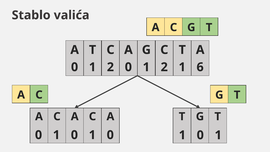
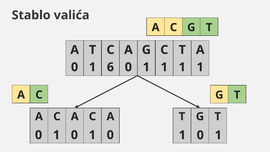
2: 2 -> 6 (110, 67)
2: 2 -> 1 (164, 67)
6: 6 -> 1 (200, 67)
